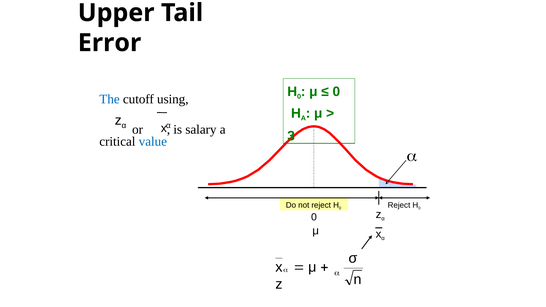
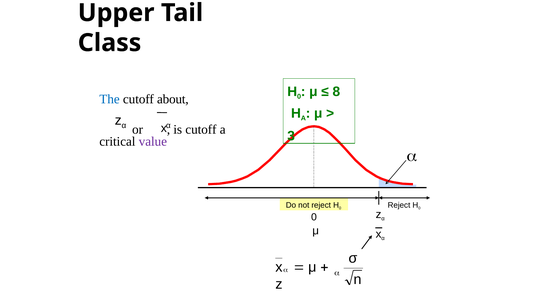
Error: Error -> Class (110, 43)
0: 0 -> 8 (336, 92)
using: using -> about (173, 99)
is salary: salary -> cutoff (201, 130)
value colour: blue -> purple (153, 142)
